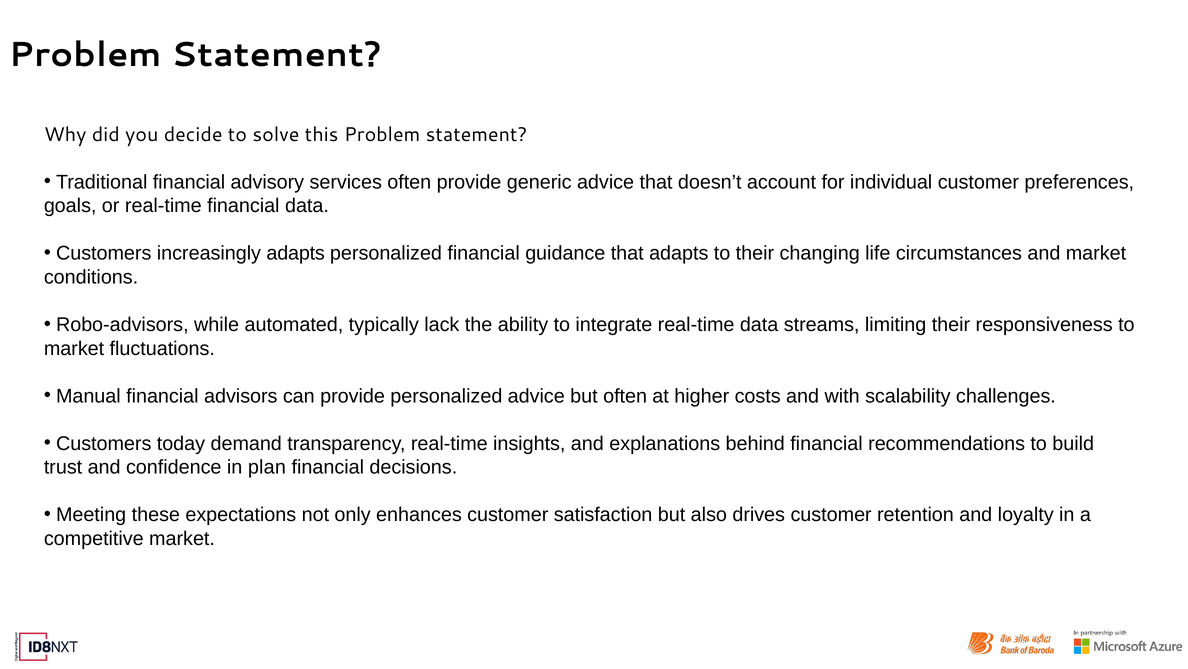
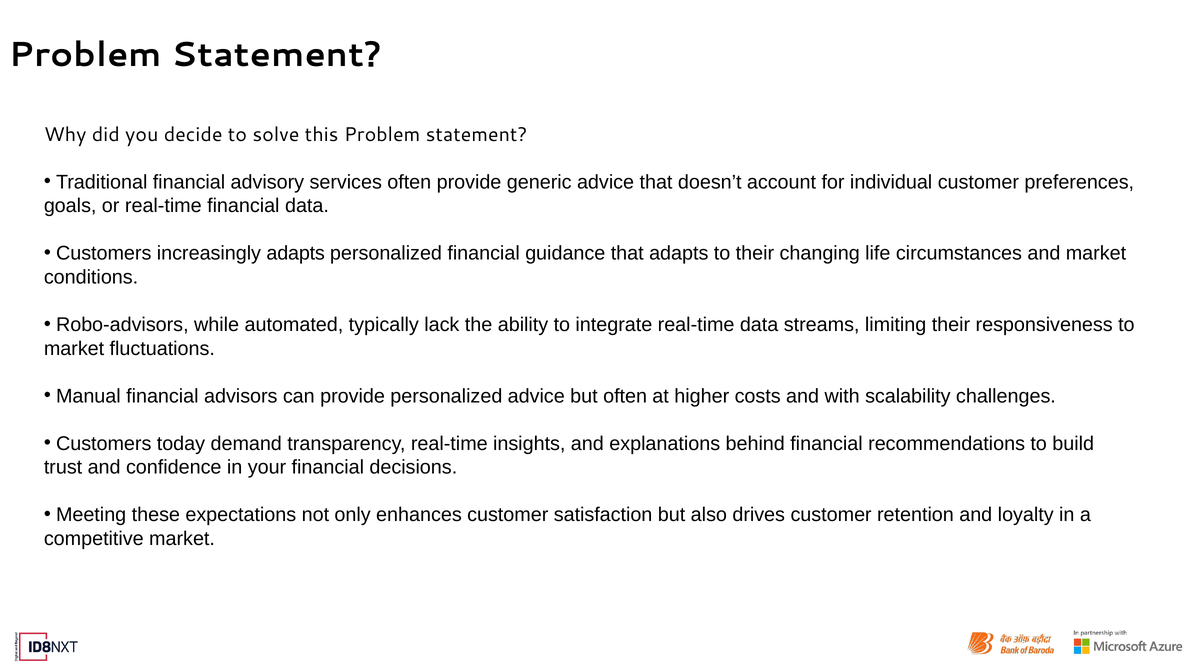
plan: plan -> your (267, 467)
